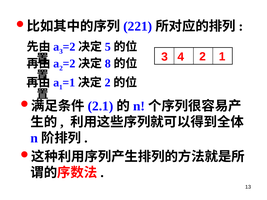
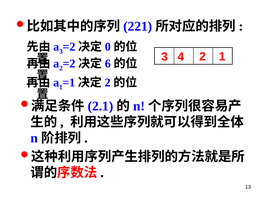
5: 5 -> 0 (108, 47)
8: 8 -> 6 (108, 64)
